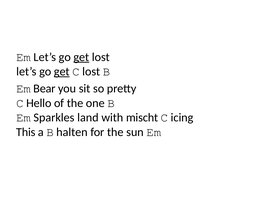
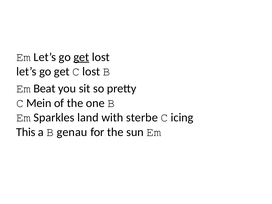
get underline: present -> none (62, 72)
Bear: Bear -> Beat (44, 89)
Hello: Hello -> Mein (39, 103)
mischt: mischt -> sterbe (142, 118)
halten: halten -> genau (72, 132)
